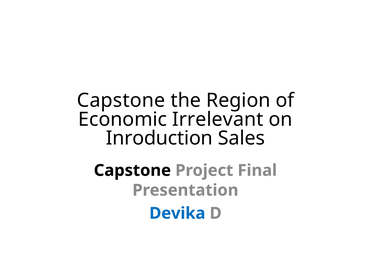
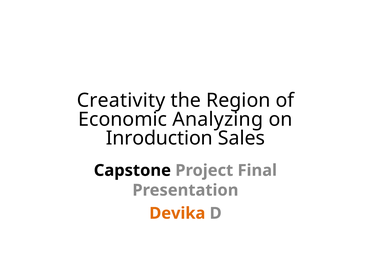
Capstone: Capstone -> Creativity (121, 101)
Irrelevant: Irrelevant -> Analyzing (218, 119)
Devika colour: blue -> orange (177, 213)
